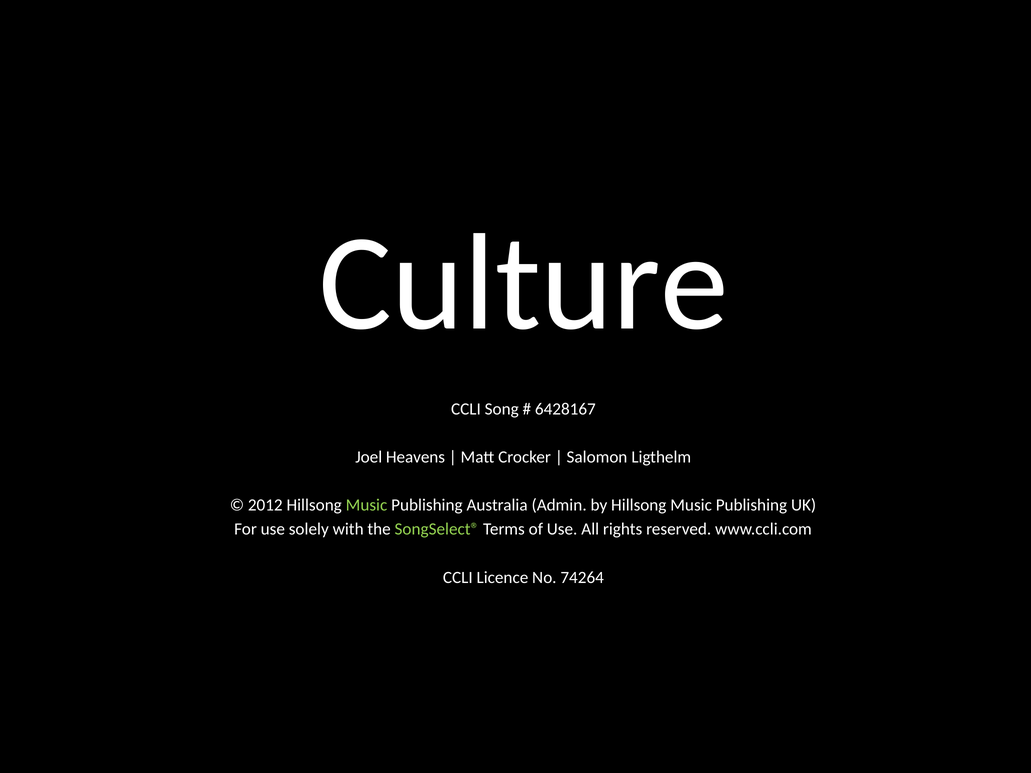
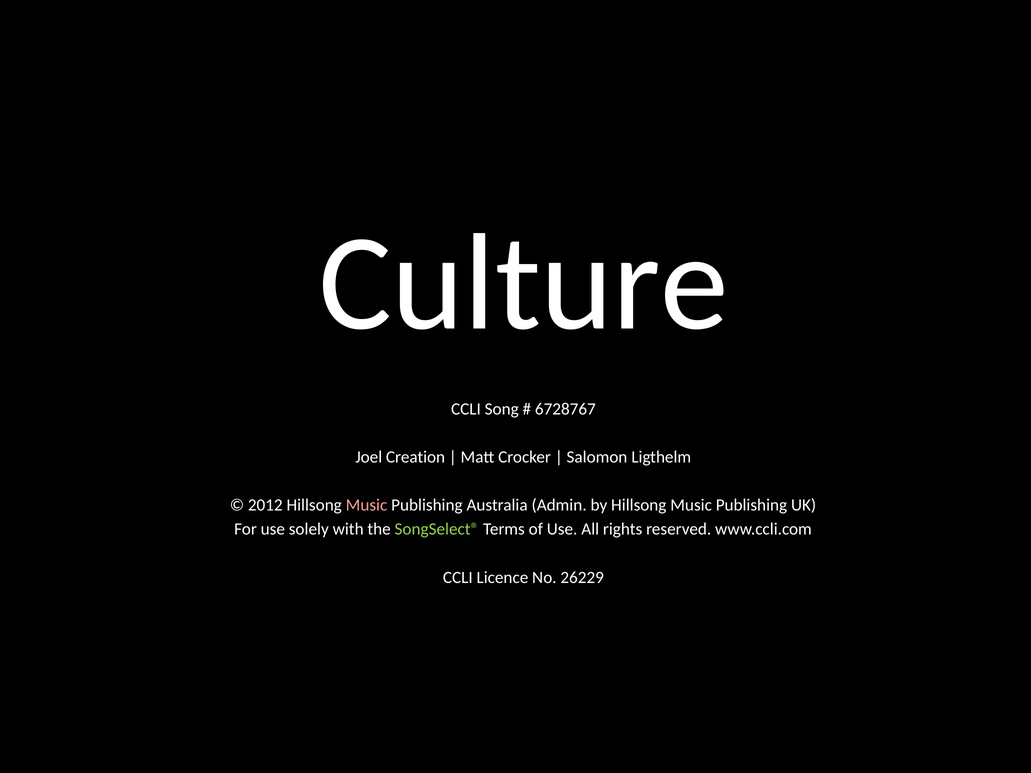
6428167: 6428167 -> 6728767 (565, 409)
Heavens: Heavens -> Creation (416, 457)
Music colour: light green -> pink (366, 505)
74264: 74264 -> 26229 (582, 578)
